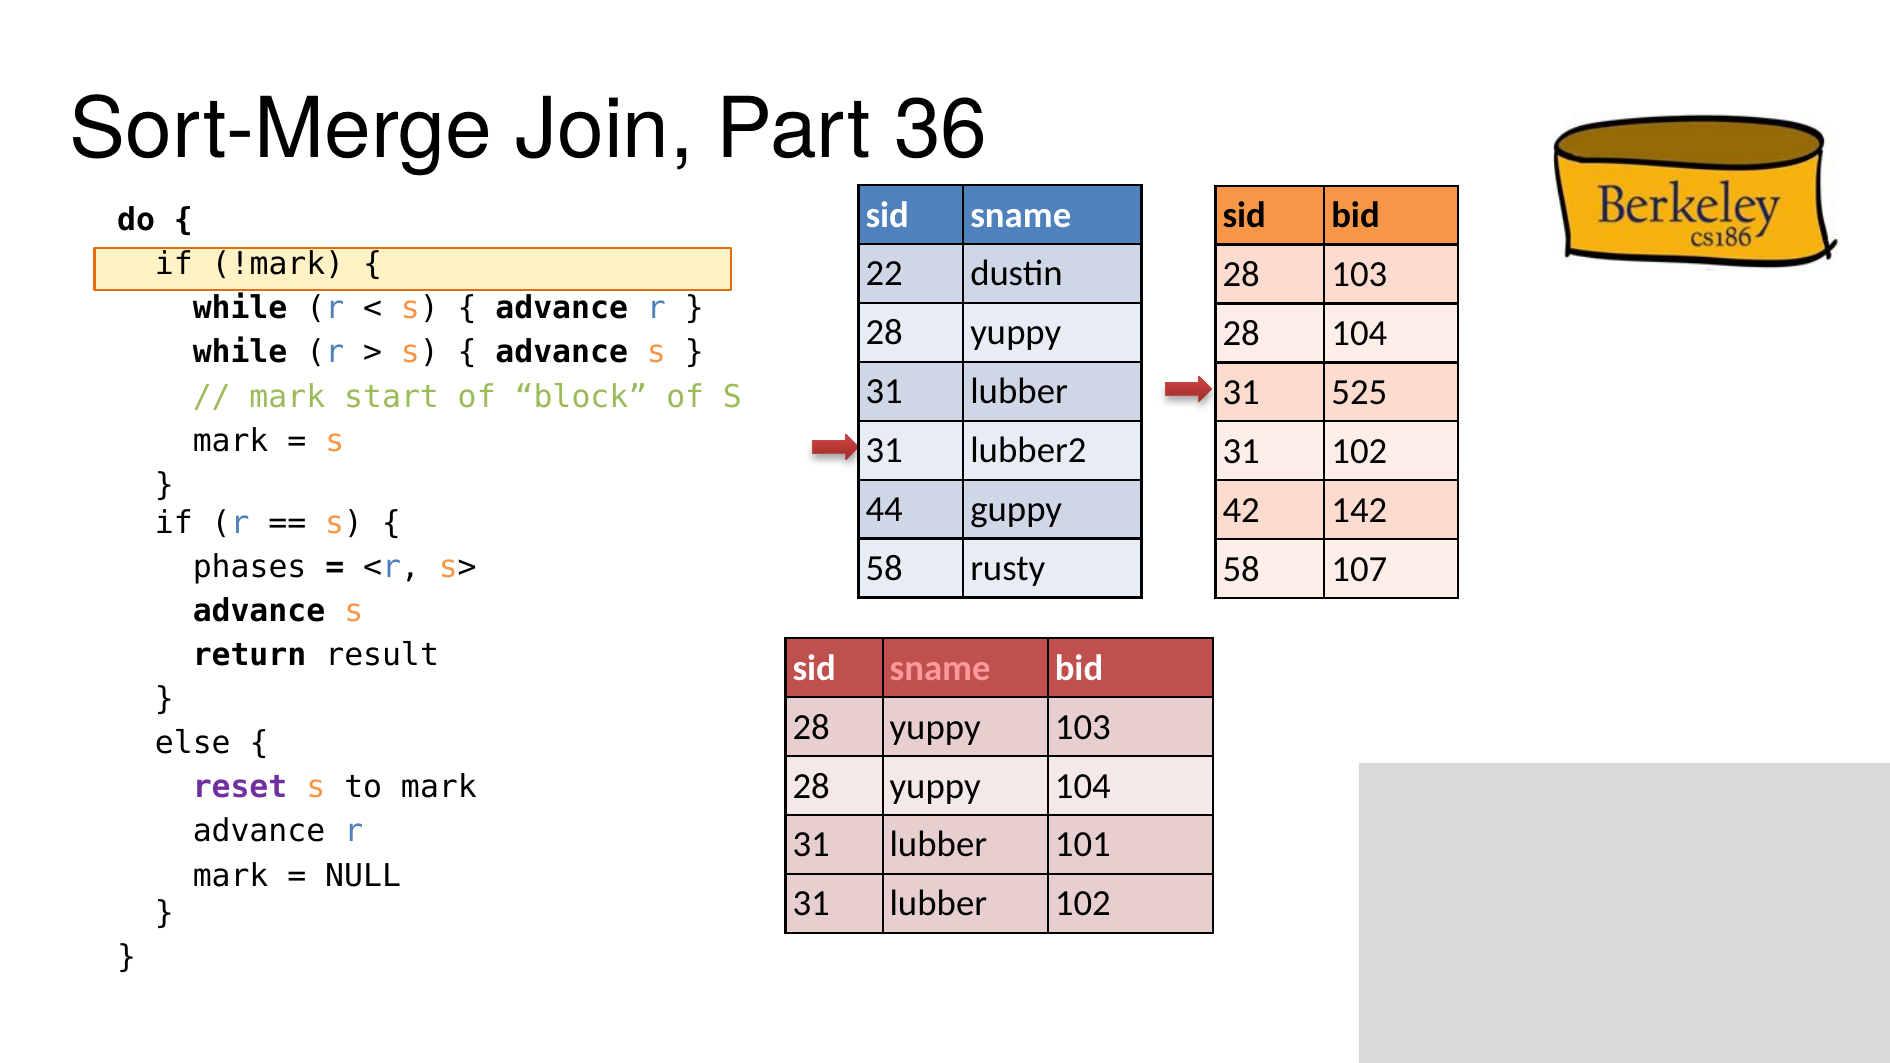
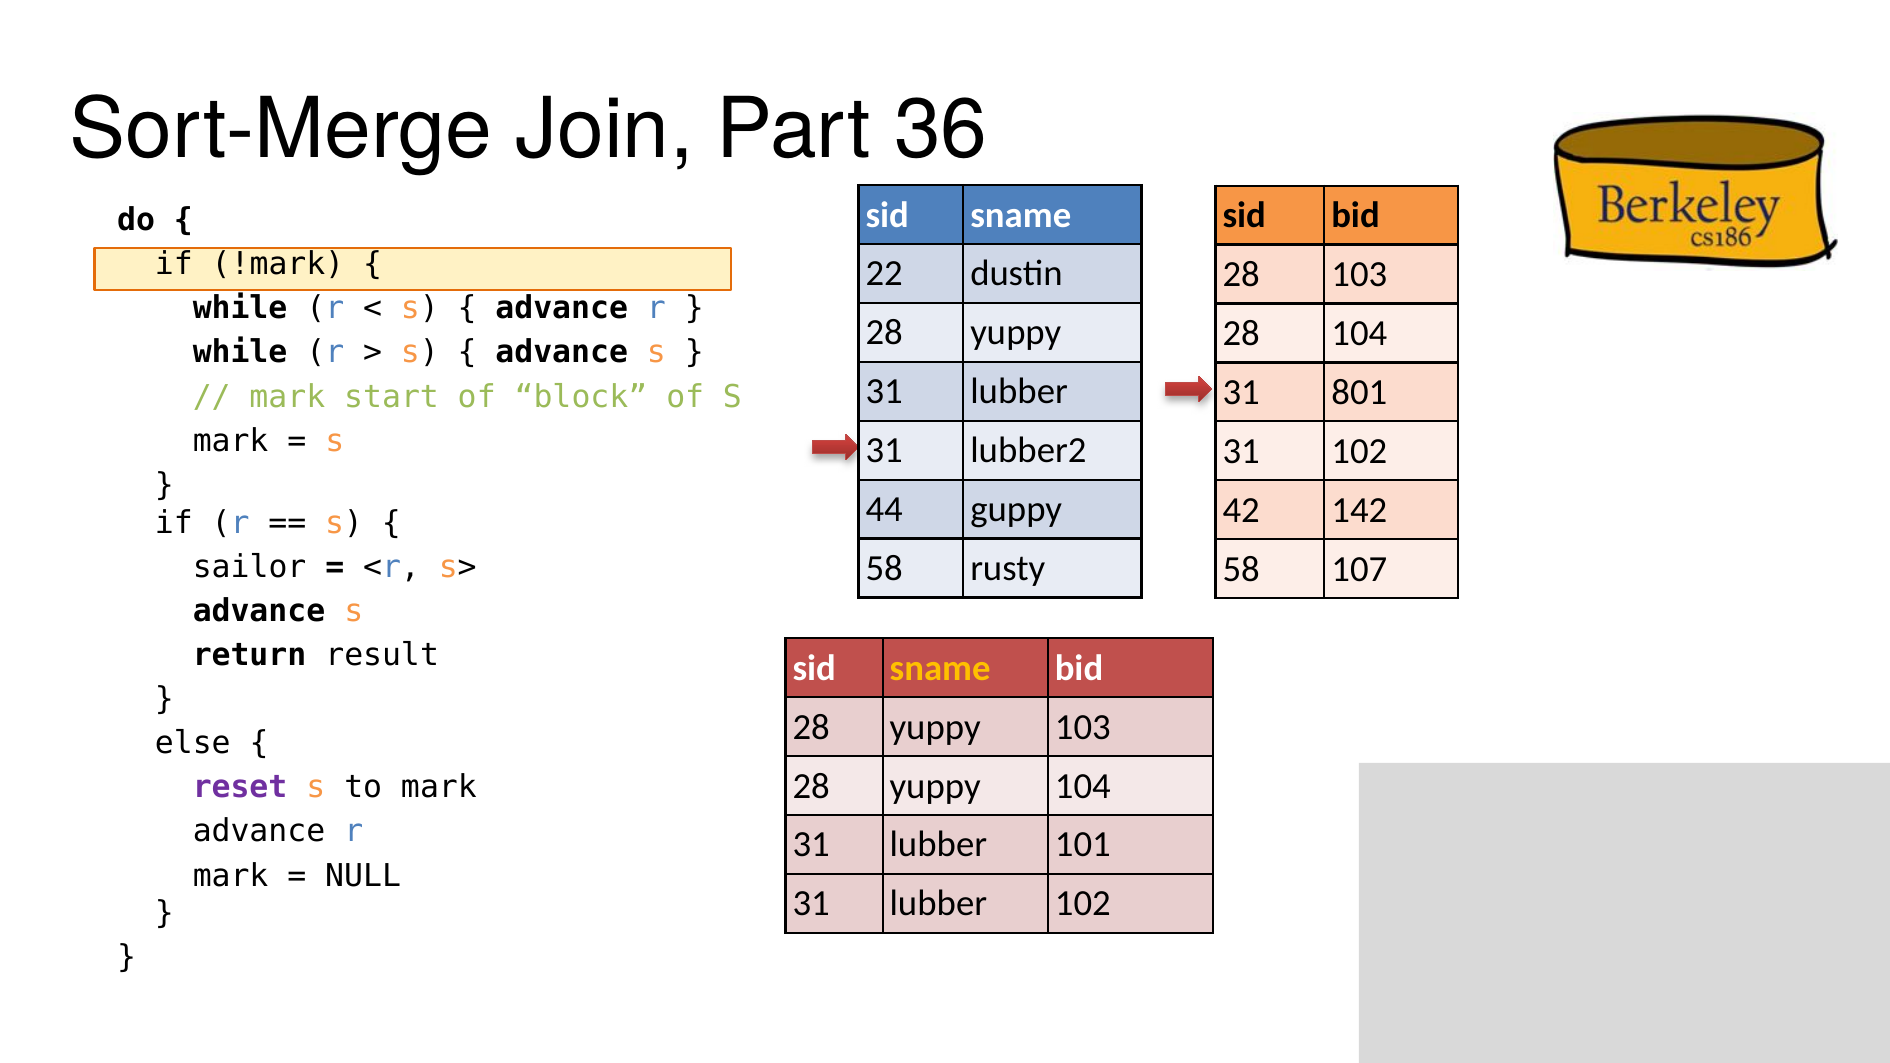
525: 525 -> 801 (1359, 392)
phases: phases -> sailor (250, 567)
sname colour: pink -> yellow (940, 668)
